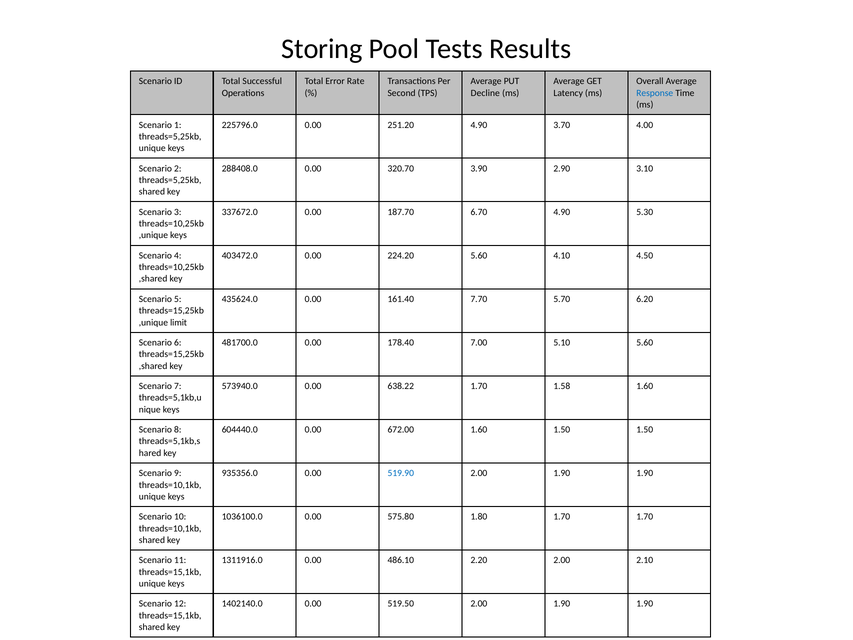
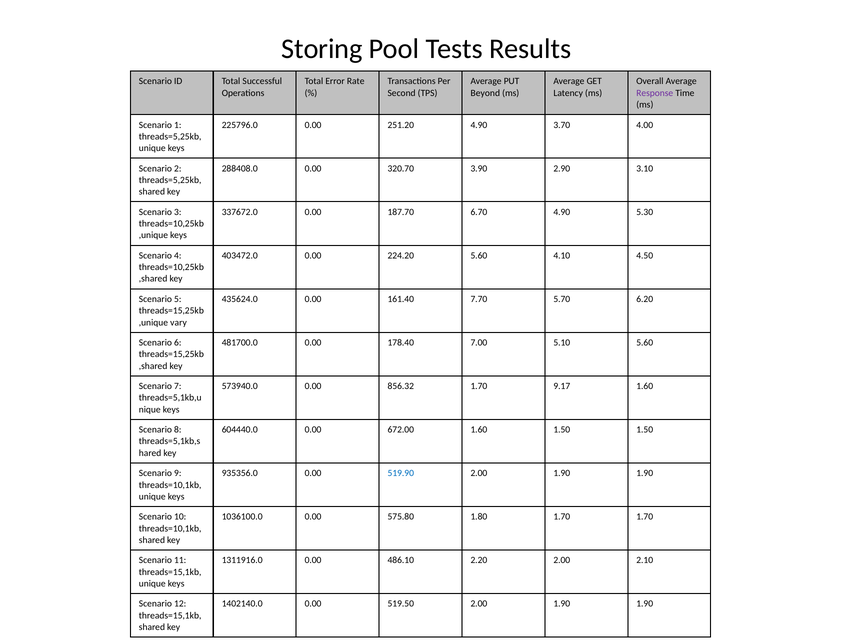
Decline: Decline -> Beyond (485, 93)
Response colour: blue -> purple (655, 93)
limit: limit -> vary (179, 322)
638.22: 638.22 -> 856.32 (401, 386)
1.58: 1.58 -> 9.17 (562, 386)
